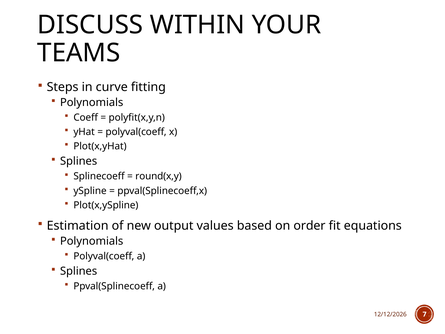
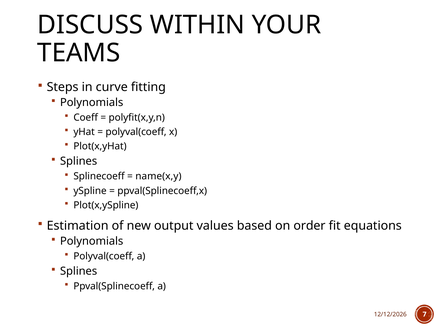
round(x,y: round(x,y -> name(x,y (158, 176)
